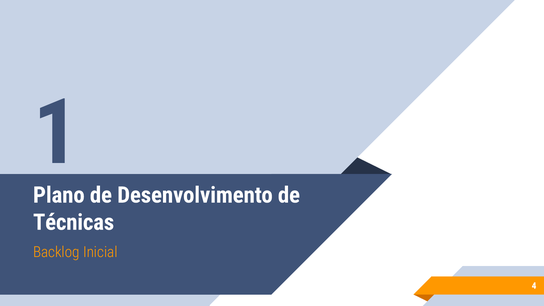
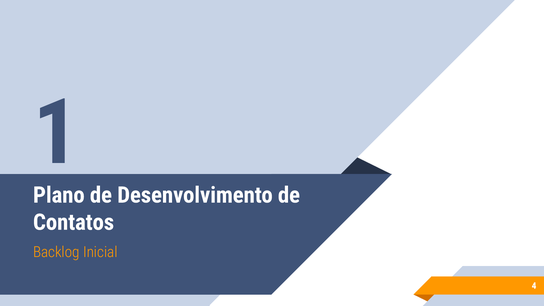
Técnicas: Técnicas -> Contatos (74, 222)
